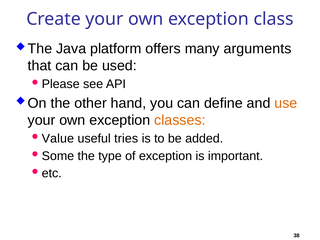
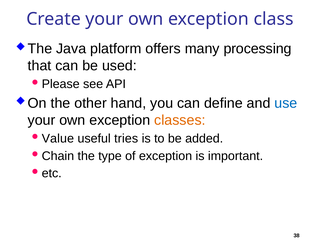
arguments: arguments -> processing (258, 49)
use colour: orange -> blue (286, 103)
Some: Some -> Chain (58, 156)
